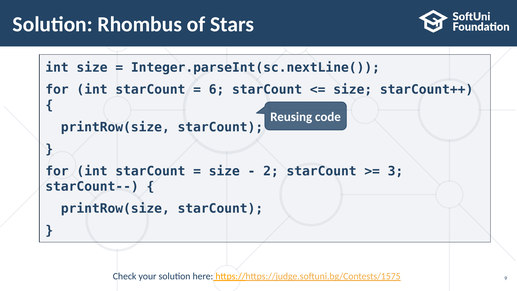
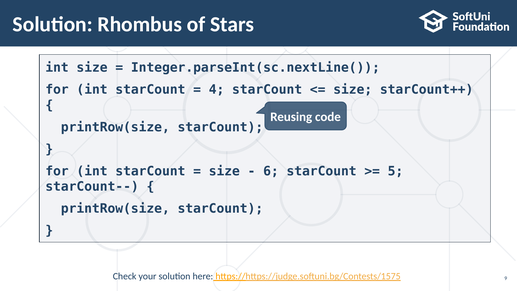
6: 6 -> 4 (217, 90)
2: 2 -> 6 (271, 171)
3: 3 -> 5 (396, 171)
